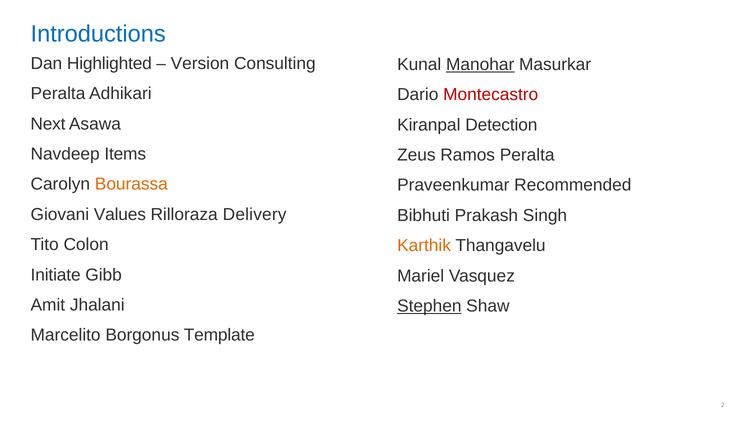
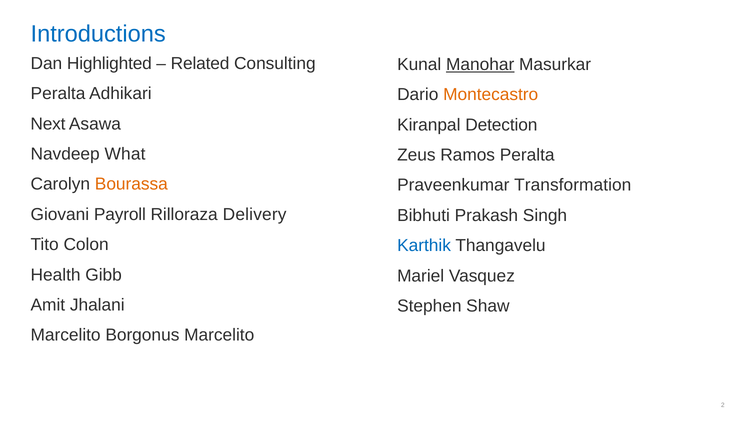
Version: Version -> Related (200, 64)
Montecastro colour: red -> orange (491, 95)
Items: Items -> What (125, 154)
Recommended: Recommended -> Transformation (573, 185)
Values: Values -> Payroll (120, 215)
Karthik colour: orange -> blue (424, 246)
Initiate: Initiate -> Health (56, 275)
Stephen underline: present -> none (429, 306)
Borgonus Template: Template -> Marcelito (219, 335)
